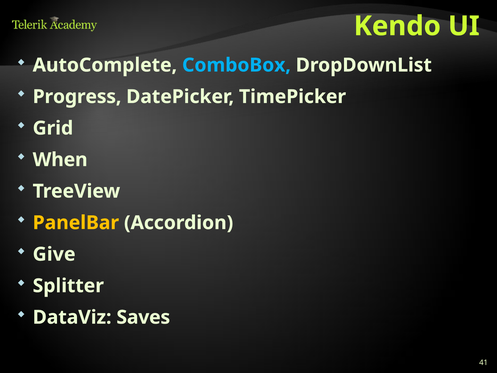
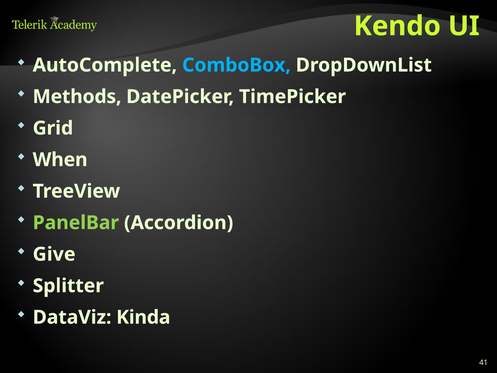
Progress: Progress -> Methods (77, 97)
PanelBar colour: yellow -> light green (76, 223)
Saves: Saves -> Kinda (143, 317)
